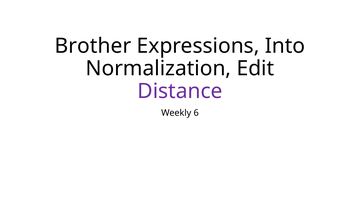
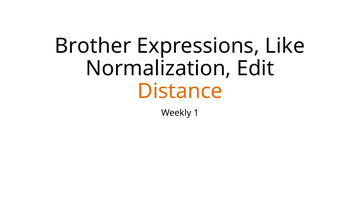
Into: Into -> Like (285, 46)
Distance colour: purple -> orange (180, 91)
6: 6 -> 1 (196, 113)
